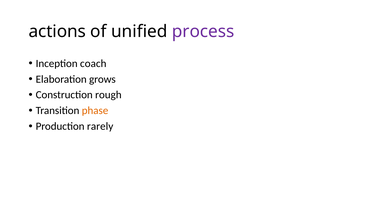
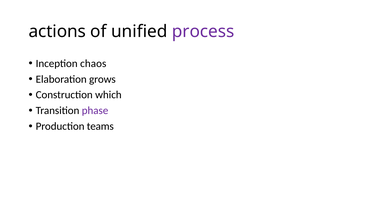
coach: coach -> chaos (93, 64)
rough: rough -> which (108, 95)
phase colour: orange -> purple (95, 111)
rarely: rarely -> teams (100, 127)
